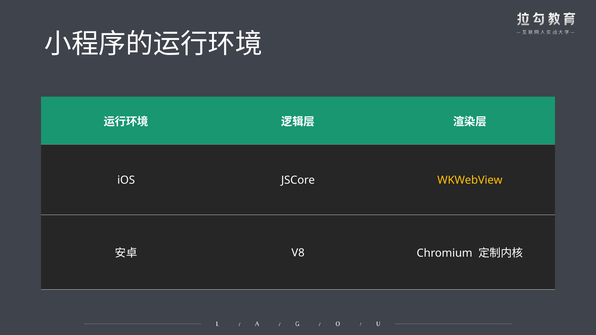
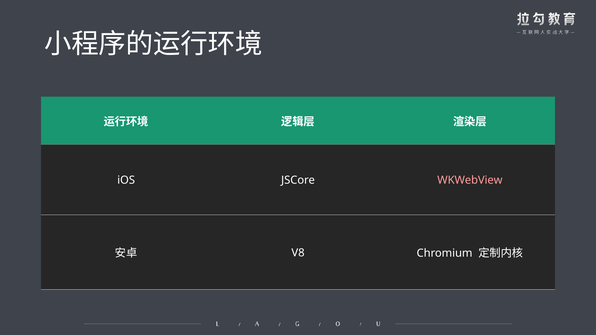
WKWebView colour: yellow -> pink (470, 180)
